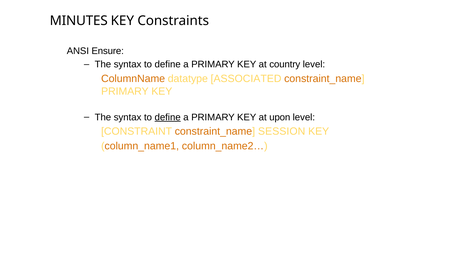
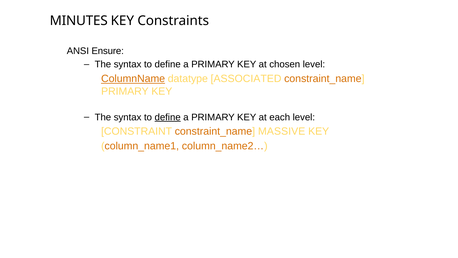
country: country -> chosen (285, 64)
ColumnName underline: none -> present (133, 79)
upon: upon -> each (280, 117)
SESSION: SESSION -> MASSIVE (282, 131)
